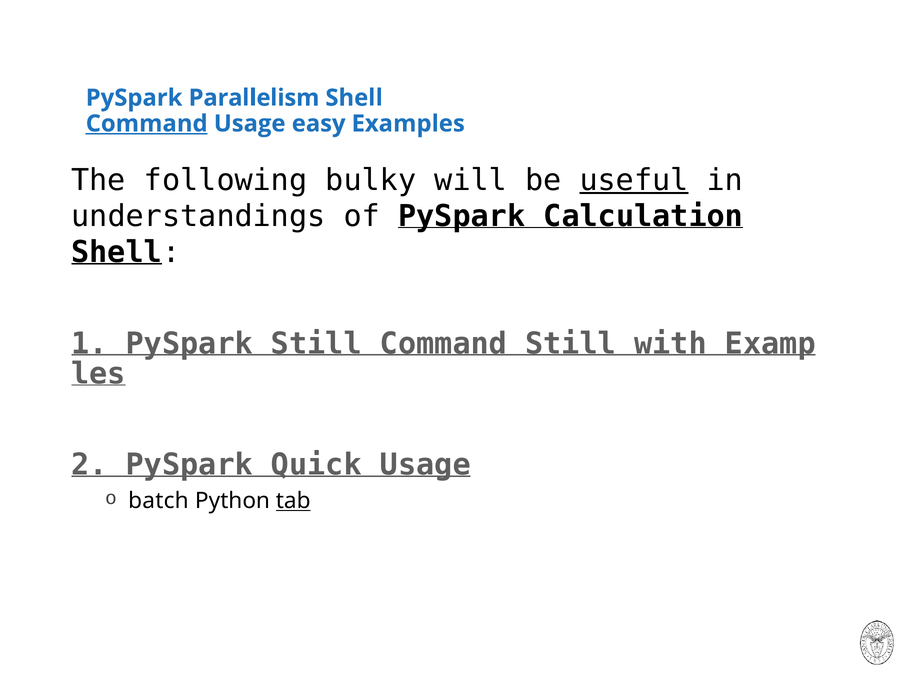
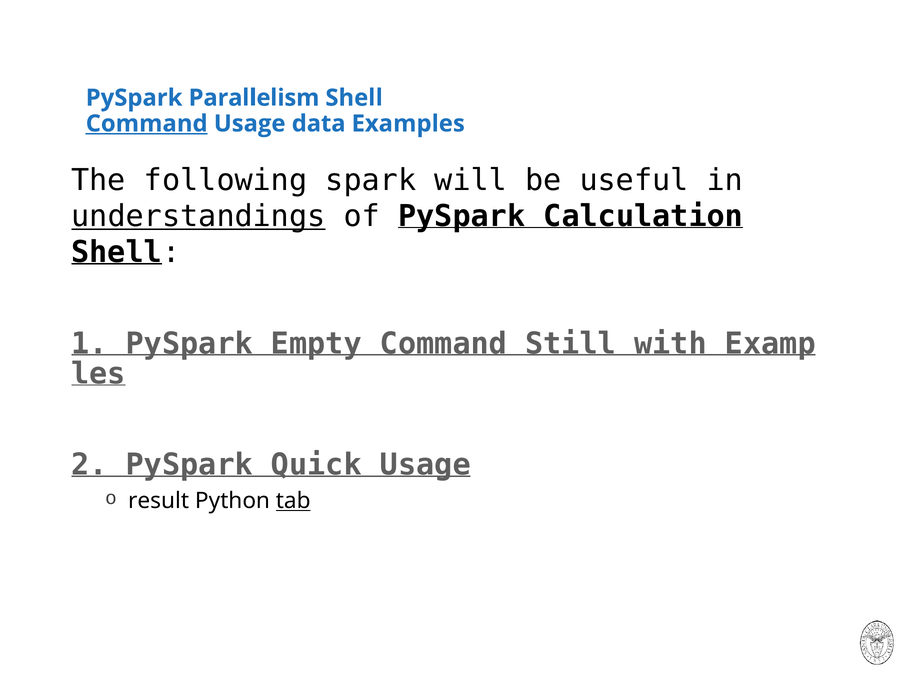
easy: easy -> data (319, 124)
bulky: bulky -> spark (371, 180)
useful underline: present -> none (634, 180)
understandings underline: none -> present (198, 217)
PySpark Still: Still -> Empty (316, 344)
batch: batch -> result (159, 501)
